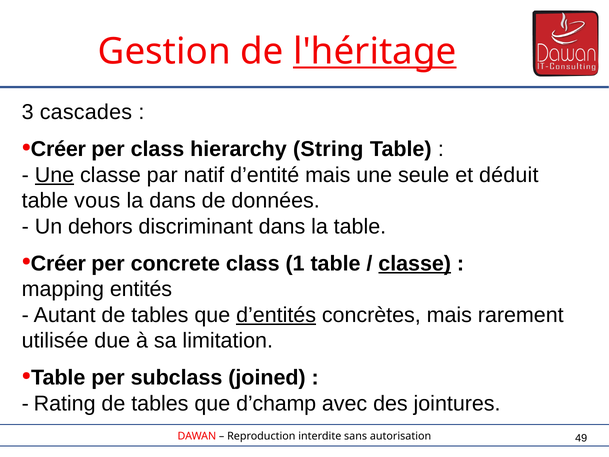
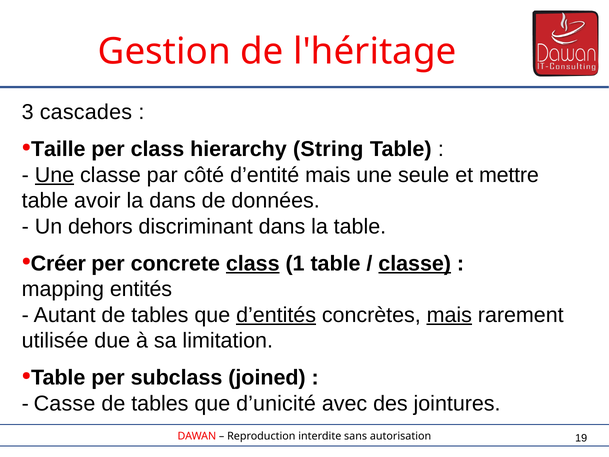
l'héritage underline: present -> none (375, 52)
Créer: Créer -> Taille (58, 149)
natif: natif -> côté (204, 175)
déduit: déduit -> mettre (509, 175)
vous: vous -> avoir (97, 201)
class underline: none -> present (253, 263)
mais underline: none -> present (449, 315)
Rating: Rating -> Casse (65, 403)
d’champ: d’champ -> d’unicité (276, 403)
49: 49 -> 19 (581, 438)
